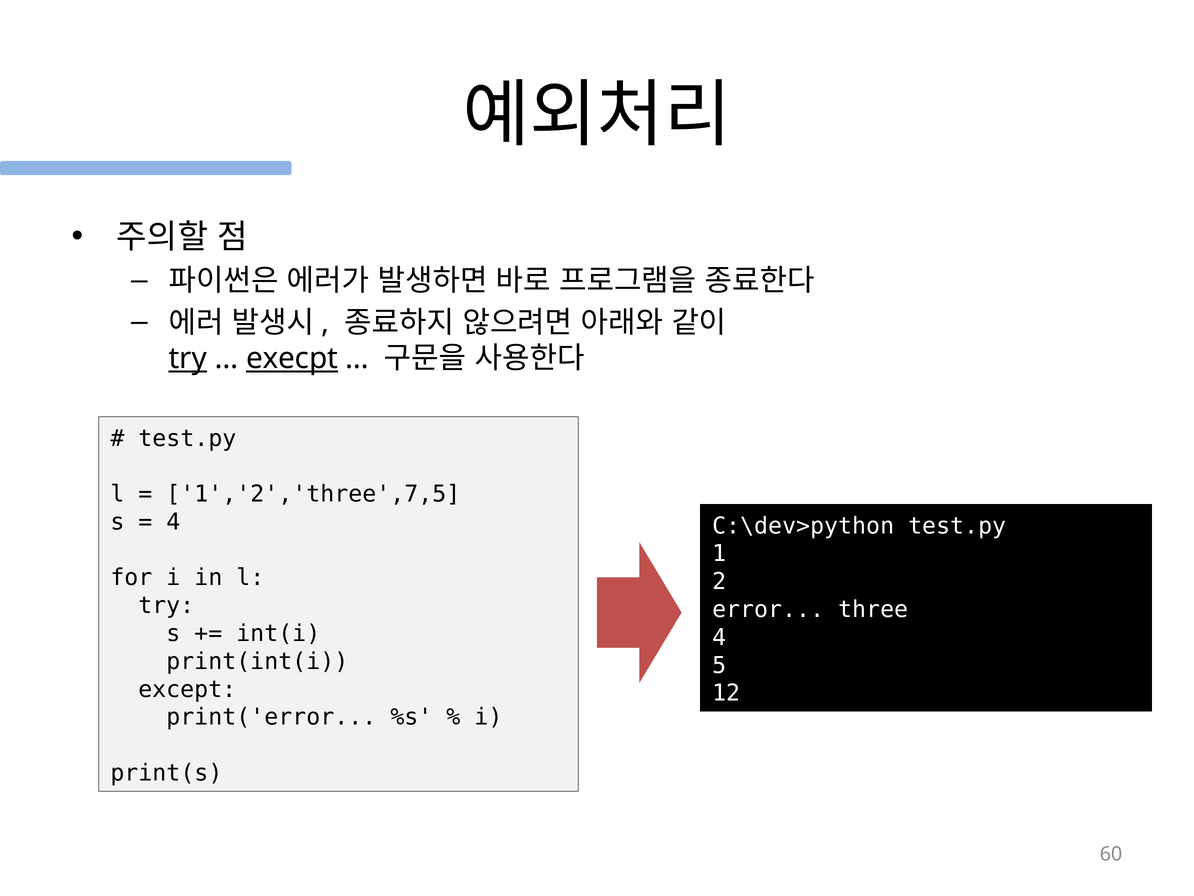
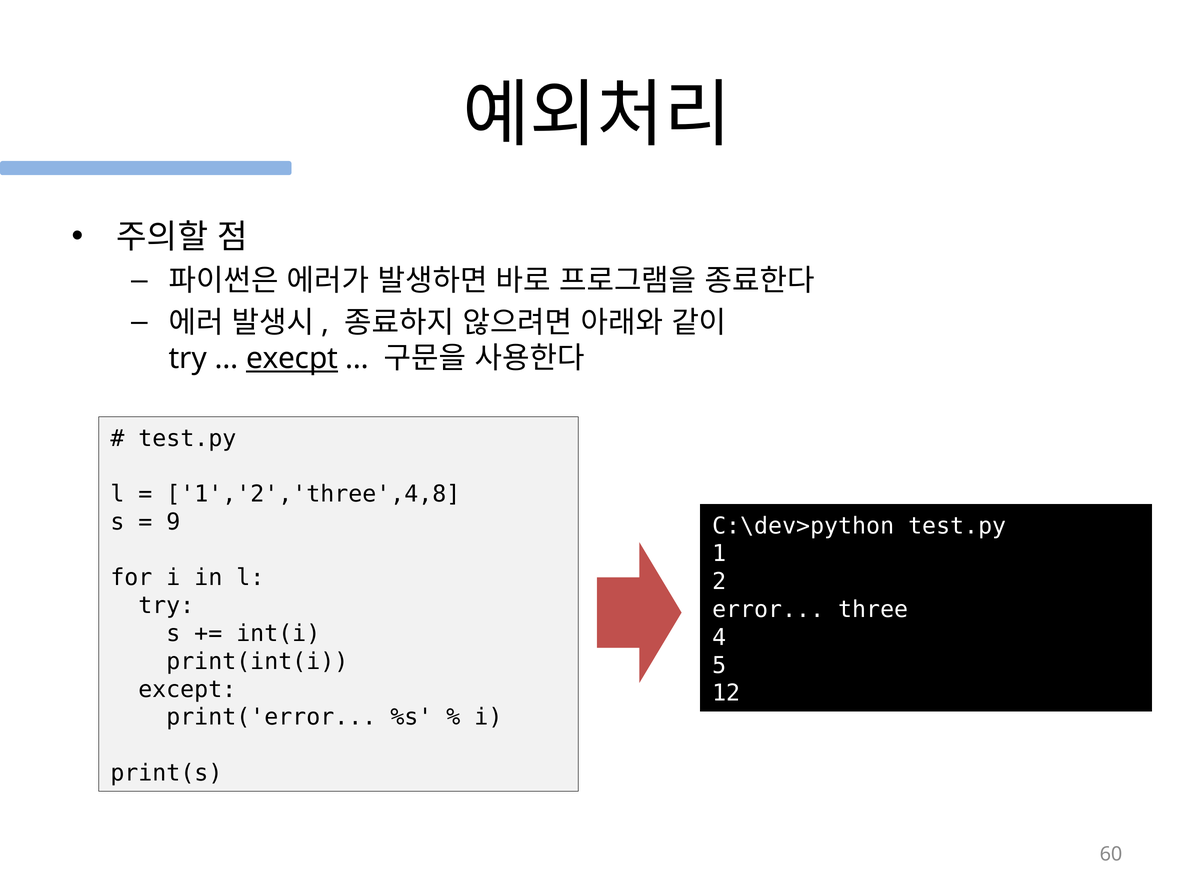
try underline: present -> none (188, 358)
1','2','three',7,5: 1','2','three',7,5 -> 1','2','three',4,8 (313, 494)
4: 4 -> 9 (173, 522)
